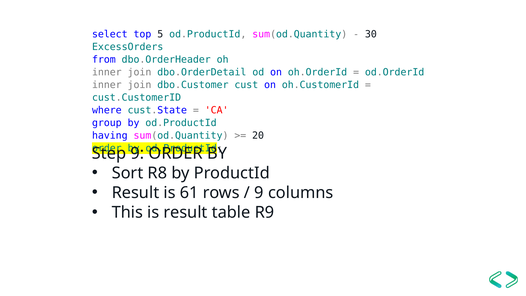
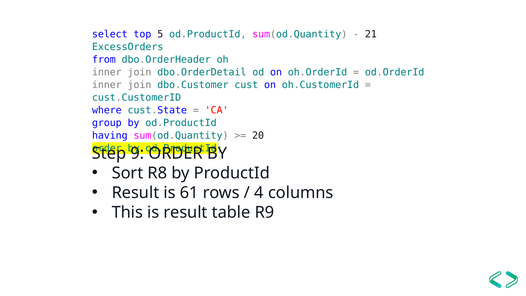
30: 30 -> 21 (371, 34)
9: 9 -> 4 (259, 193)
